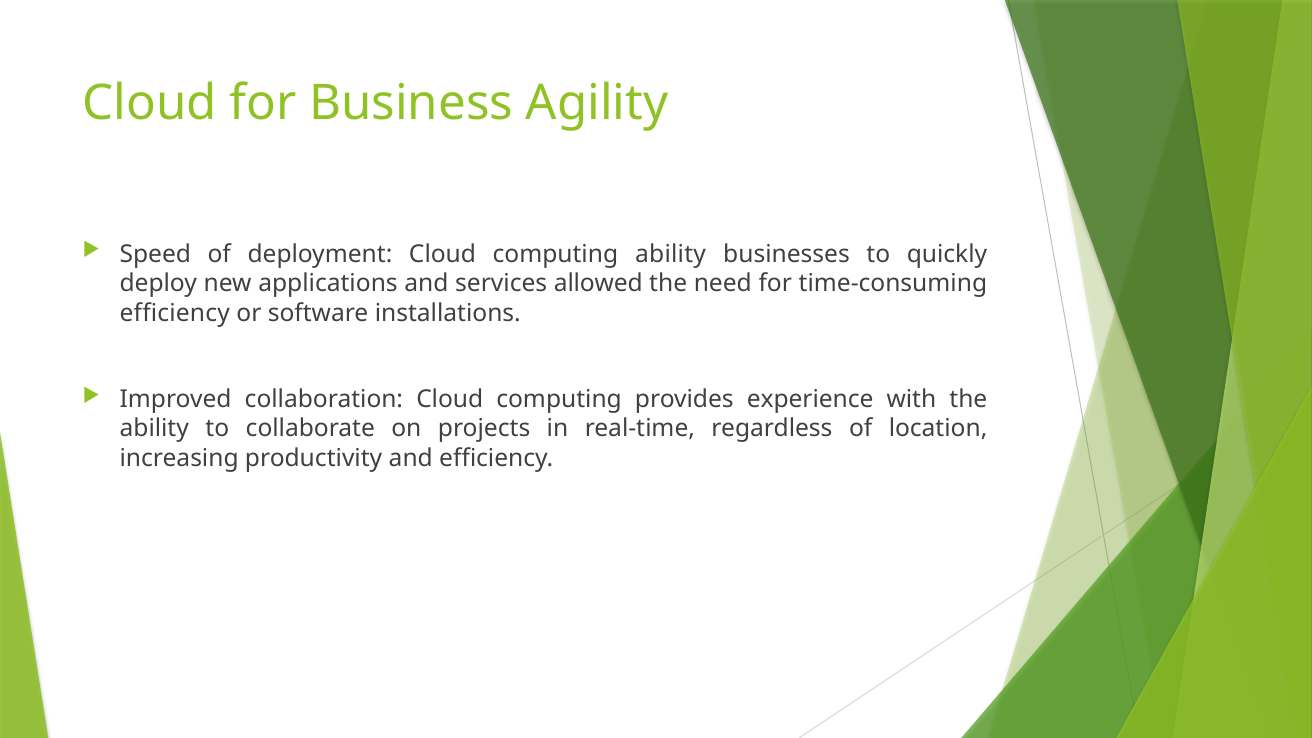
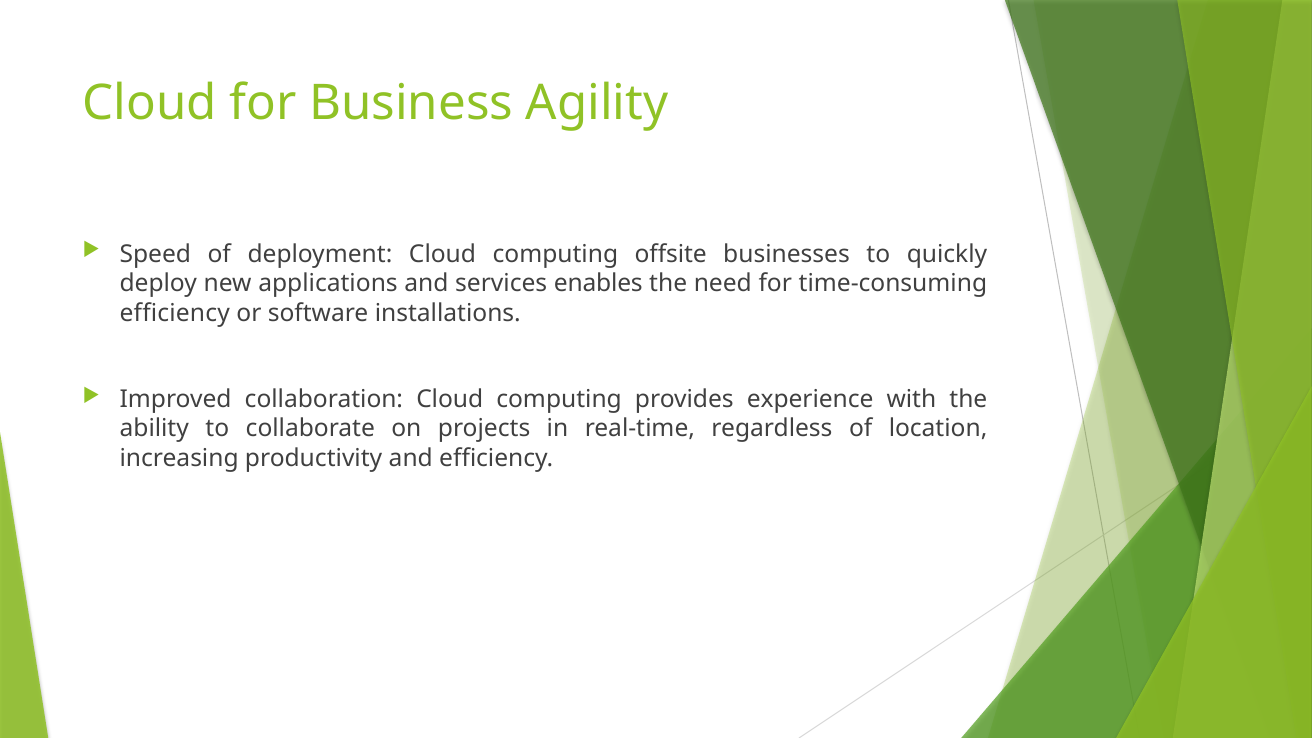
computing ability: ability -> offsite (671, 254)
allowed: allowed -> enables (598, 283)
